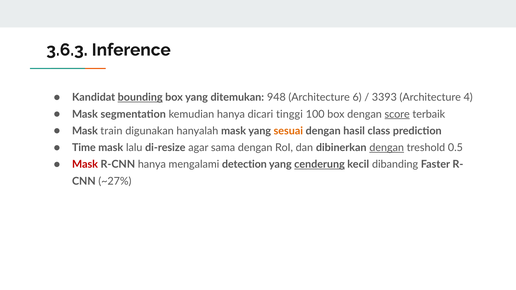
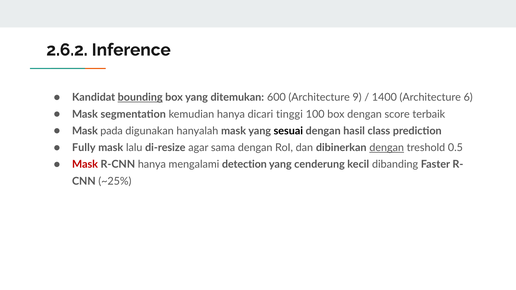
3.6.3: 3.6.3 -> 2.6.2 (67, 50)
948: 948 -> 600 (276, 98)
6: 6 -> 9 (357, 98)
3393: 3393 -> 1400 (384, 98)
4: 4 -> 6 (468, 98)
score underline: present -> none (397, 114)
train: train -> pada (112, 131)
sesuai colour: orange -> black (288, 131)
Time: Time -> Fully (84, 148)
cenderung underline: present -> none (320, 165)
~27%: ~27% -> ~25% (115, 181)
